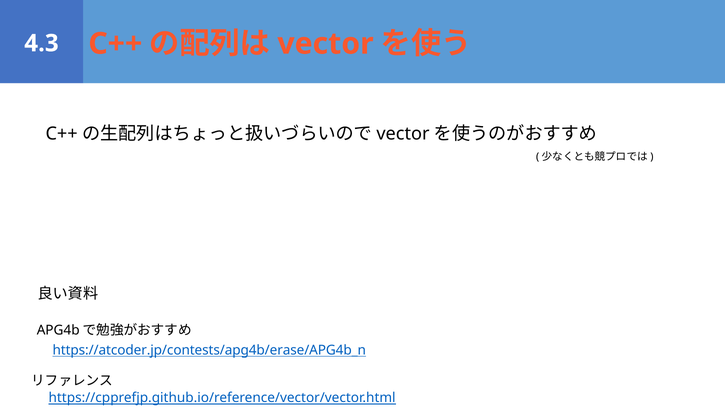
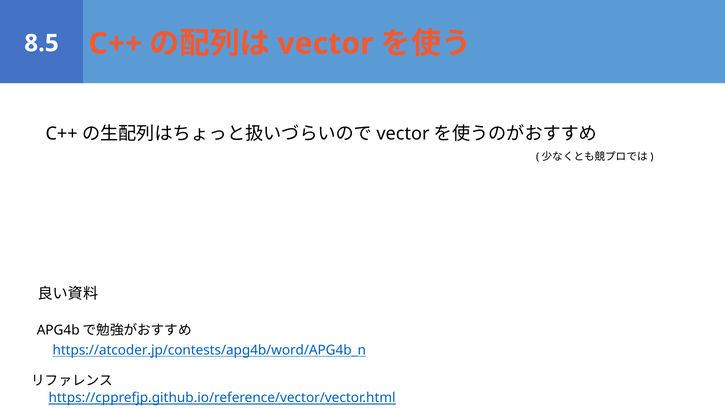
4.3: 4.3 -> 8.5 (41, 43)
https://atcoder.jp/contests/apg4b/erase/APG4b_n: https://atcoder.jp/contests/apg4b/erase/APG4b_n -> https://atcoder.jp/contests/apg4b/word/APG4b_n (209, 350)
